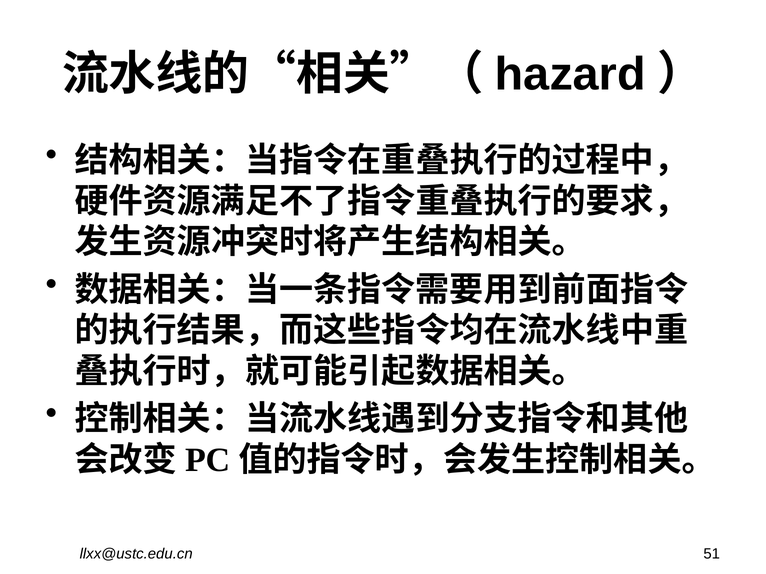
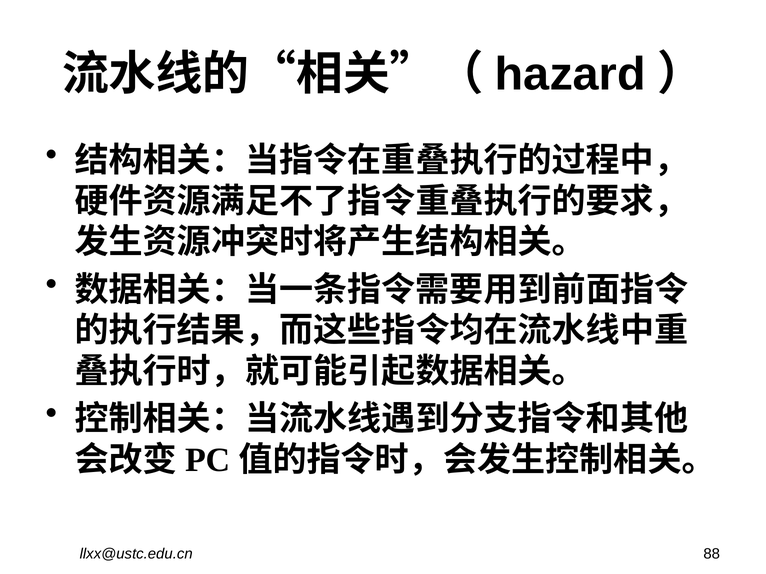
51: 51 -> 88 (712, 554)
